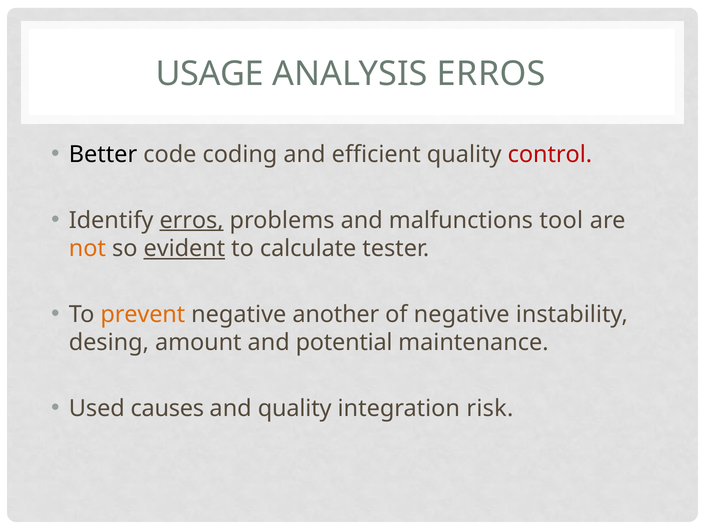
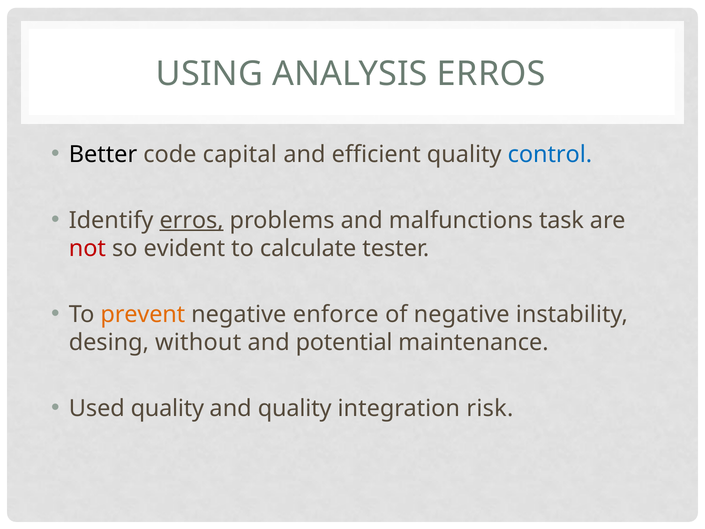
USAGE: USAGE -> USING (210, 74)
coding: coding -> capital (240, 154)
control colour: red -> blue (550, 154)
tool: tool -> task (561, 220)
not colour: orange -> red (87, 248)
evident underline: present -> none (184, 248)
another: another -> enforce (336, 314)
amount: amount -> without (198, 342)
Used causes: causes -> quality (167, 408)
